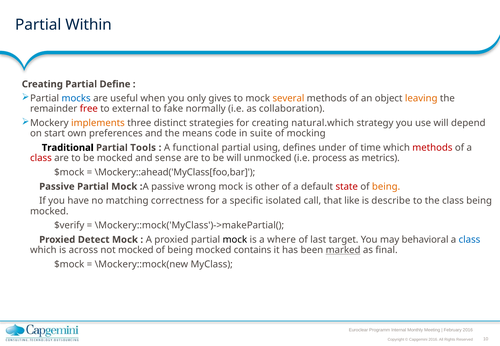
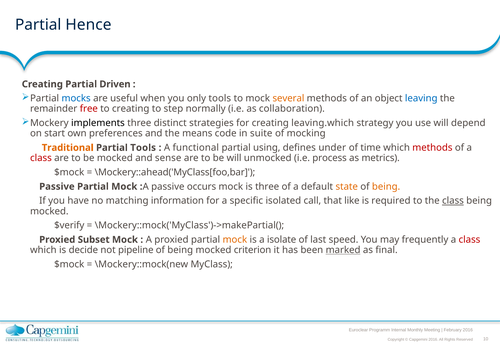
Within: Within -> Hence (88, 25)
Define: Define -> Driven (115, 84)
only gives: gives -> tools (220, 98)
leaving colour: orange -> blue (421, 98)
to external: external -> creating (131, 109)
fake: fake -> step (173, 109)
implements colour: orange -> black (98, 123)
natural.which: natural.which -> leaving.which (323, 123)
Traditional colour: black -> orange (68, 148)
wrong: wrong -> occurs (202, 187)
is other: other -> three (267, 187)
state colour: red -> orange (347, 187)
correctness: correctness -> information (177, 201)
describe: describe -> required (391, 201)
class underline: none -> present (453, 201)
Detect: Detect -> Subset (94, 240)
mock colour: black -> orange (235, 240)
where: where -> isolate (282, 240)
target: target -> speed (344, 240)
behavioral: behavioral -> frequently (425, 240)
class colour: blue -> red (469, 240)
across: across -> decide (83, 250)
not mocked: mocked -> pipeline (136, 250)
contains: contains -> criterion (253, 250)
